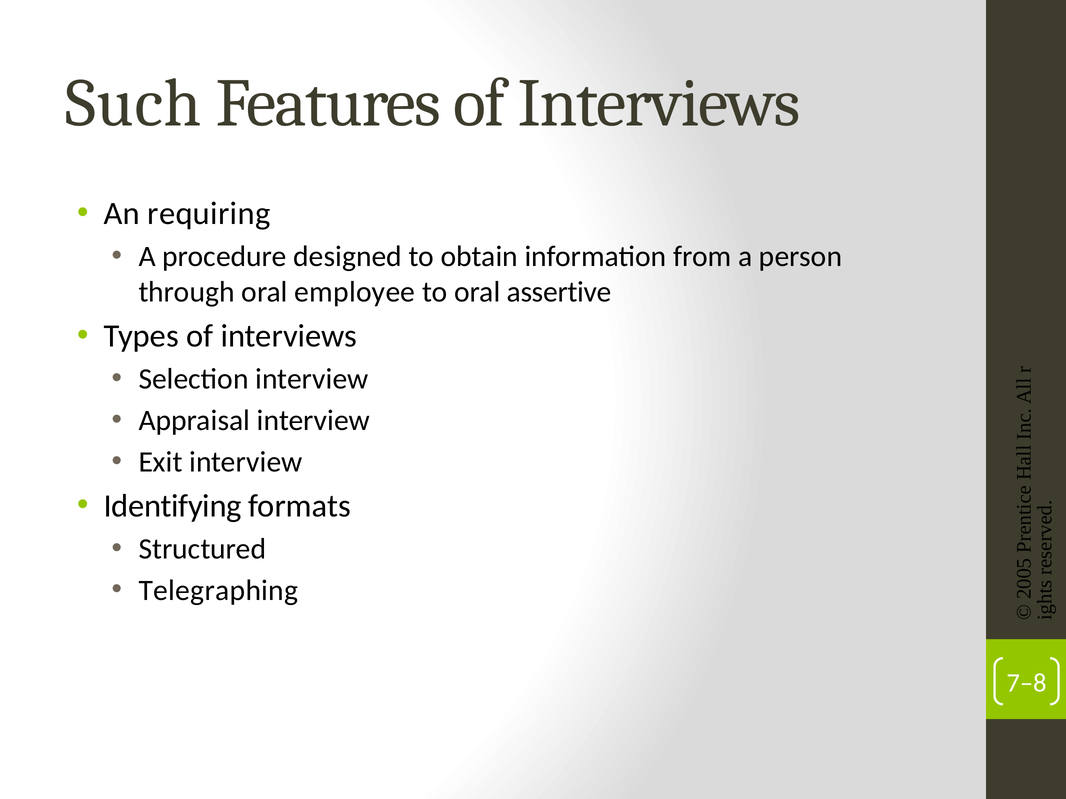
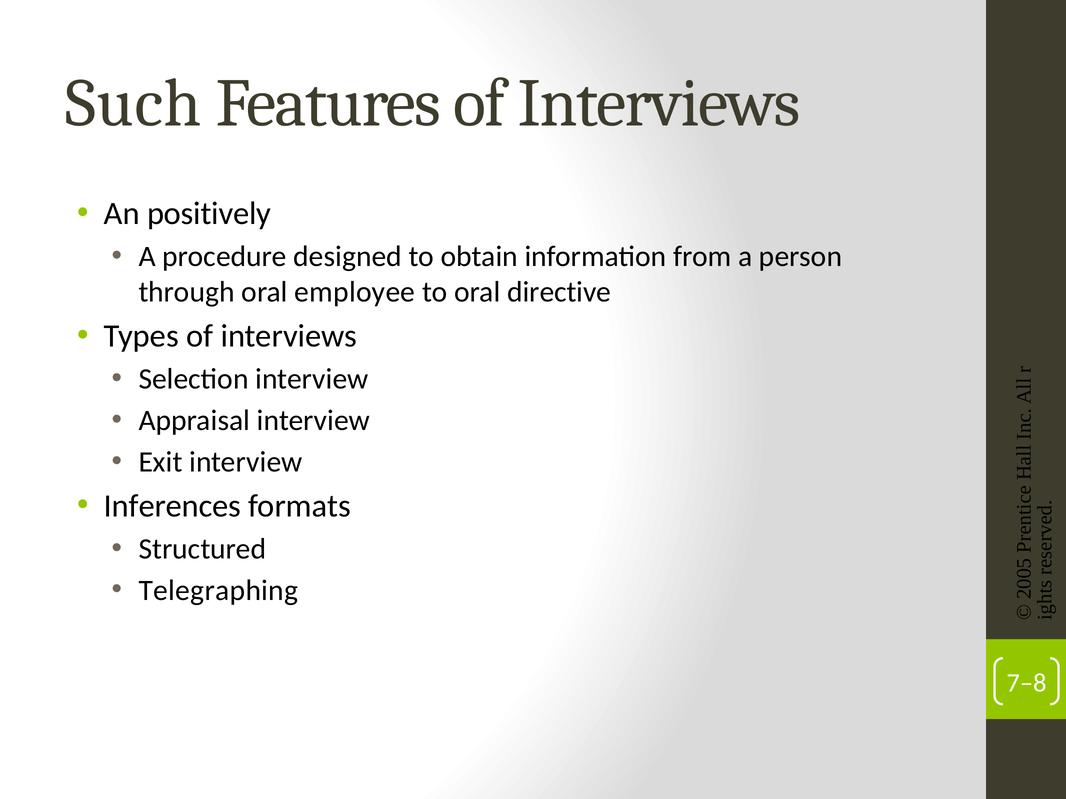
requiring: requiring -> positively (209, 214)
assertive: assertive -> directive (559, 292)
Identifying: Identifying -> Inferences (173, 506)
